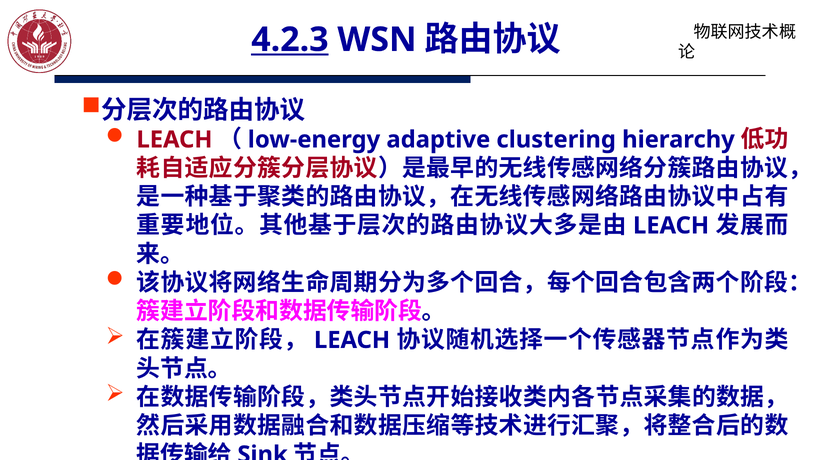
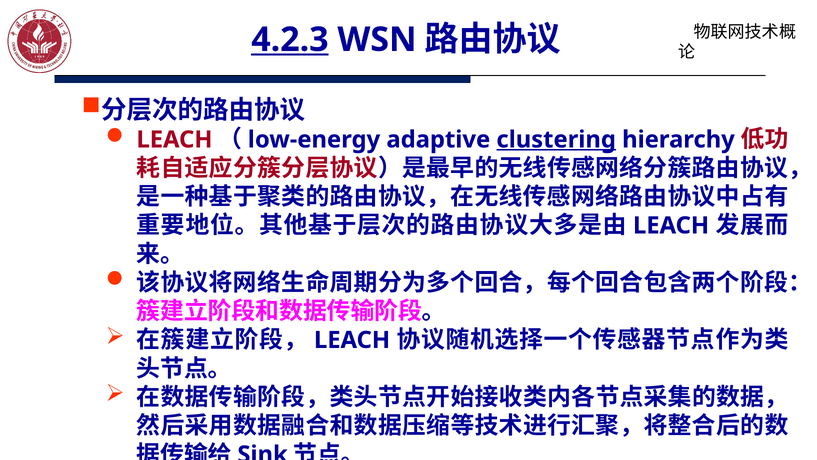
clustering underline: none -> present (556, 139)
